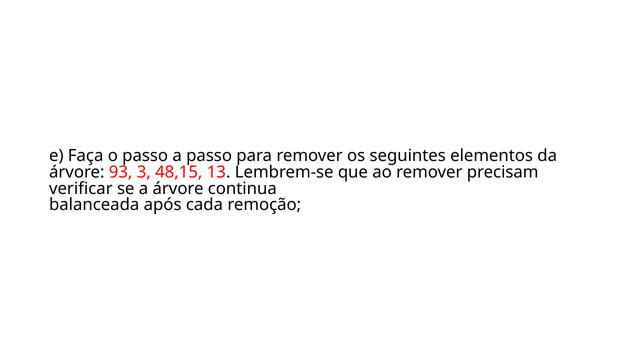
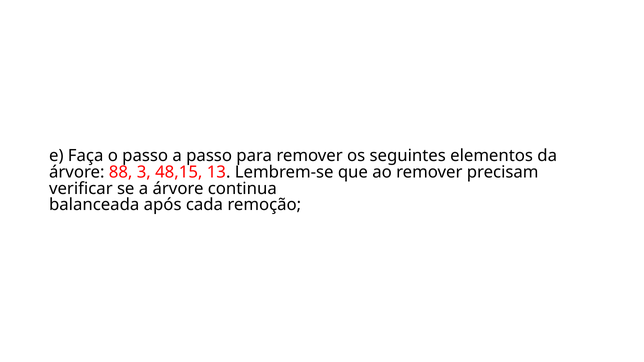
93: 93 -> 88 (121, 172)
